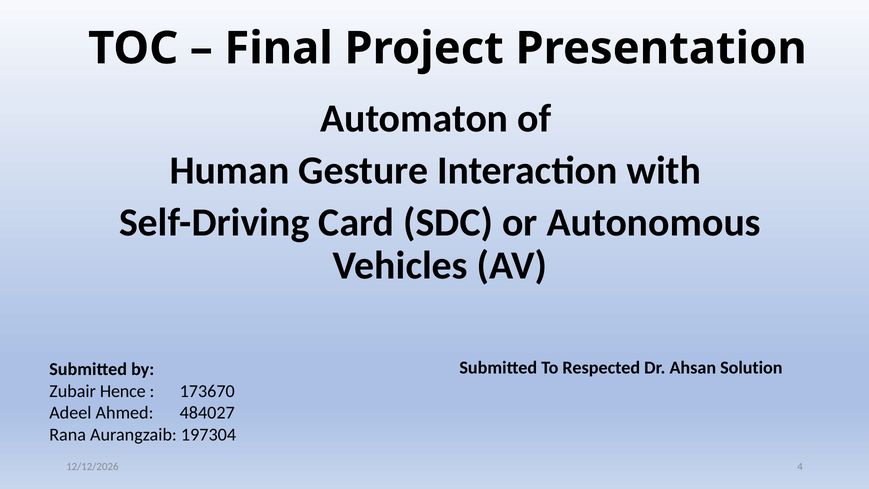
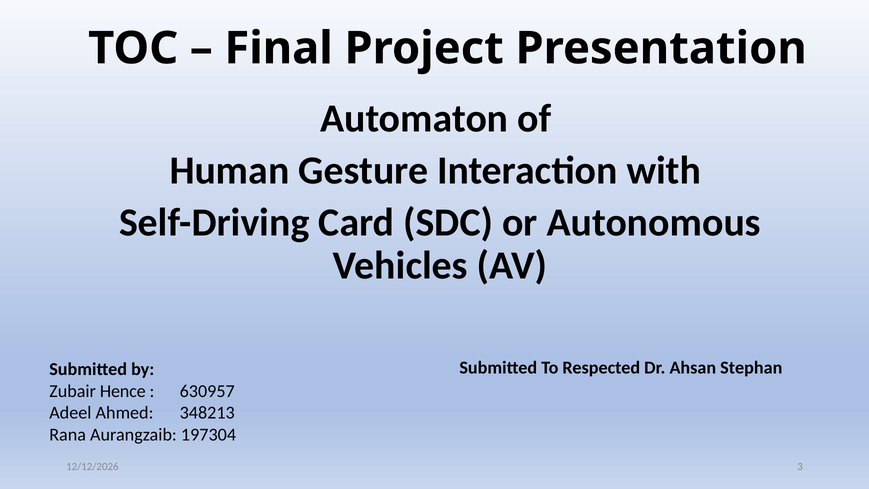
Solution: Solution -> Stephan (751, 368)
173670: 173670 -> 630957 (207, 391)
484027: 484027 -> 348213 (207, 413)
4: 4 -> 3 (800, 467)
